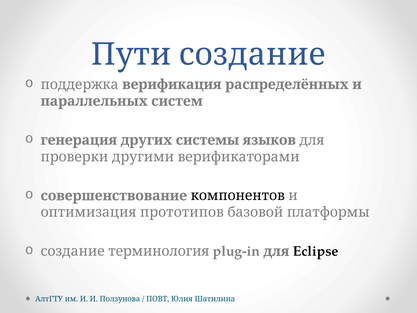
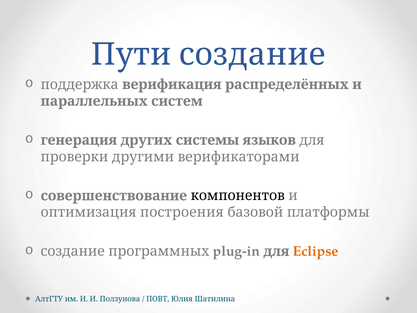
прототипов: прототипов -> построения (182, 212)
терминология: терминология -> программных (159, 251)
Eclipse colour: black -> orange (316, 251)
